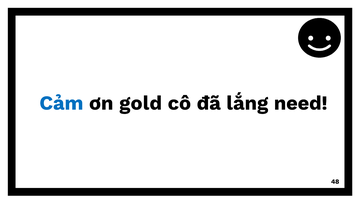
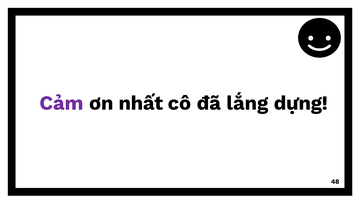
Cảm colour: blue -> purple (61, 103)
gold: gold -> nhất (141, 103)
need: need -> dựng (301, 103)
